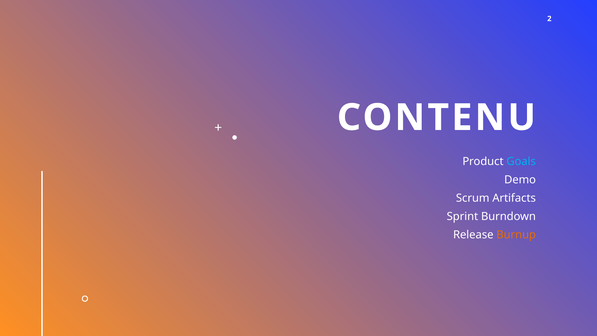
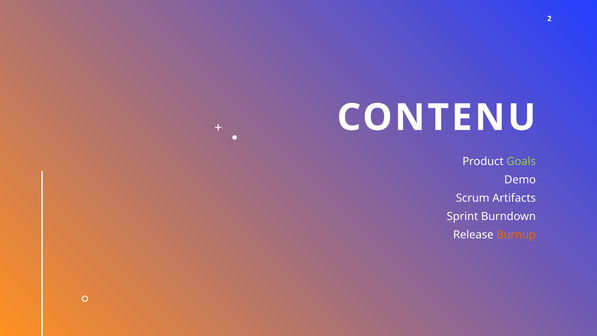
Goals colour: light blue -> light green (521, 161)
